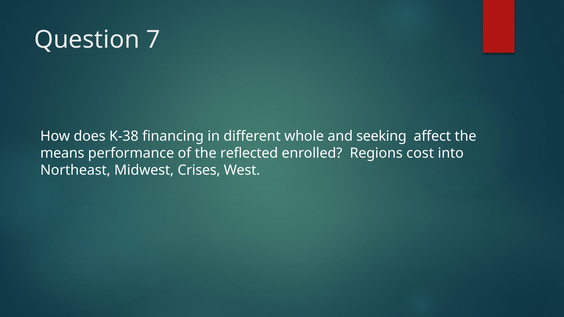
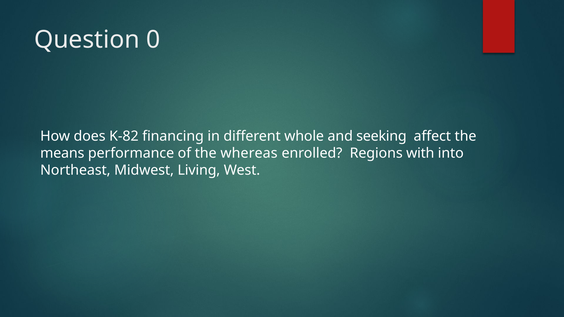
7: 7 -> 0 (153, 40)
K-38: K-38 -> K-82 (124, 136)
reflected: reflected -> whereas (249, 153)
cost: cost -> with (420, 153)
Crises: Crises -> Living (199, 170)
